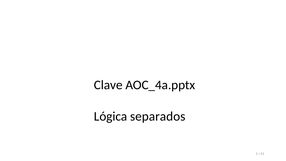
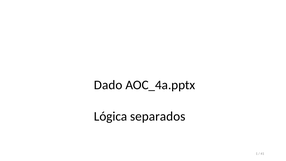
Clave: Clave -> Dado (108, 85)
